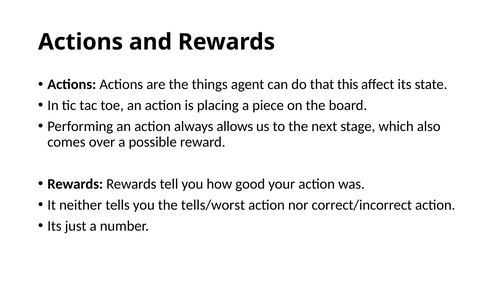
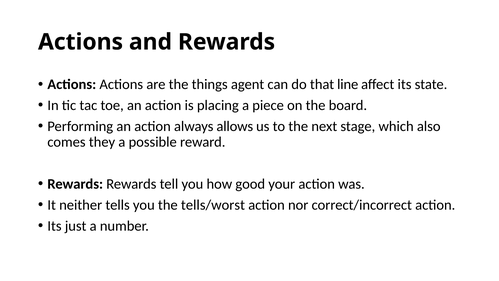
this: this -> line (348, 84)
over: over -> they (102, 142)
